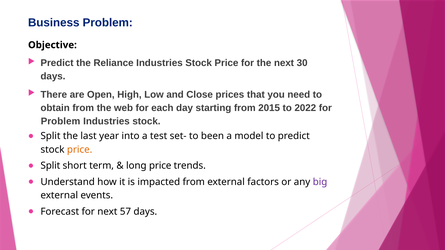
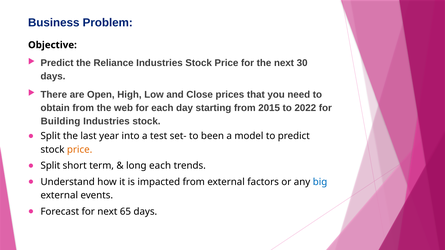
Problem: Problem -> Building (61, 121)
long price: price -> each (160, 166)
big colour: purple -> blue (320, 182)
57: 57 -> 65 (125, 212)
